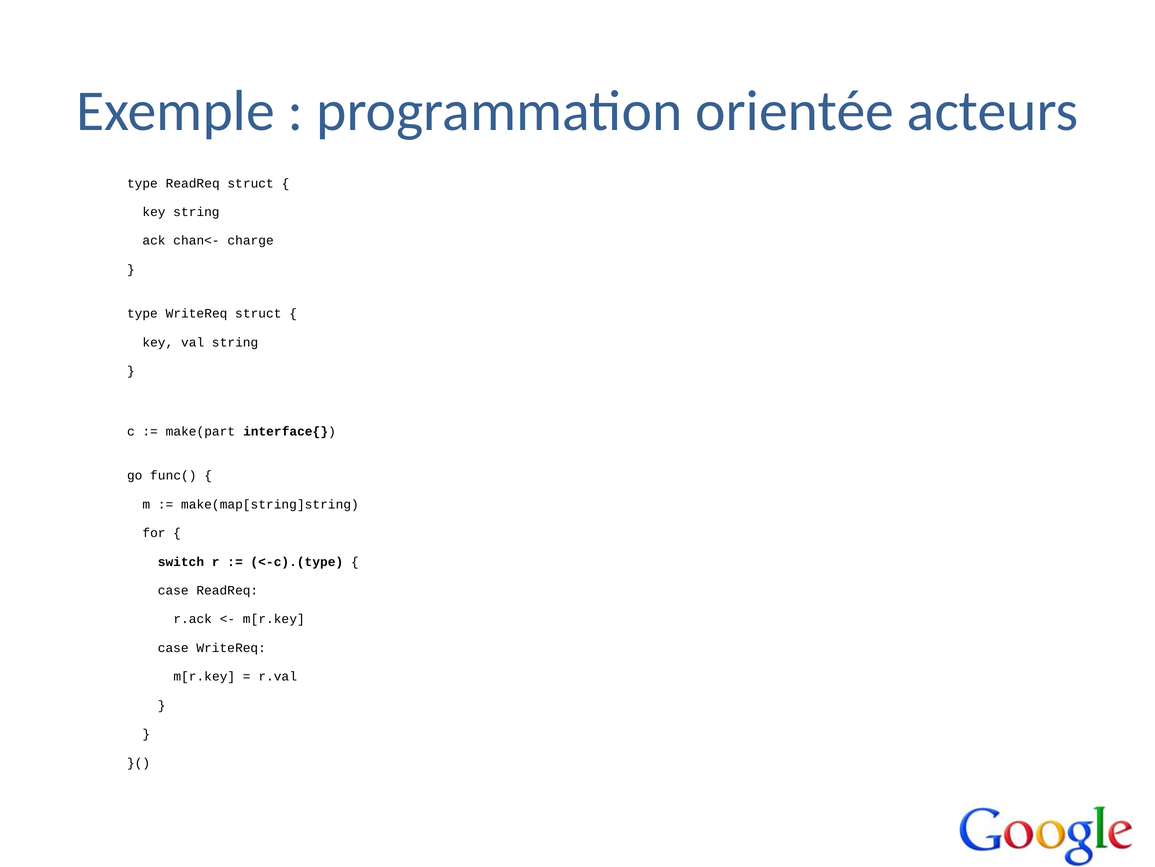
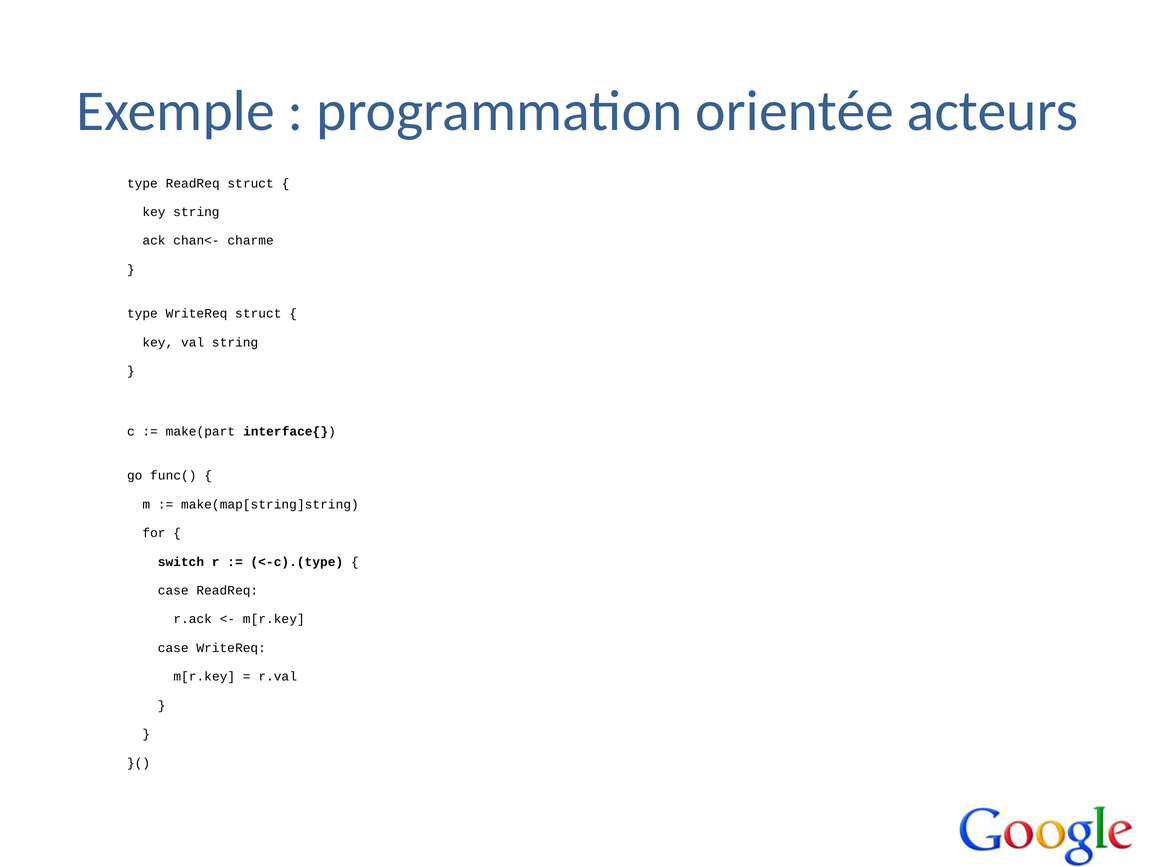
charge: charge -> charme (251, 241)
